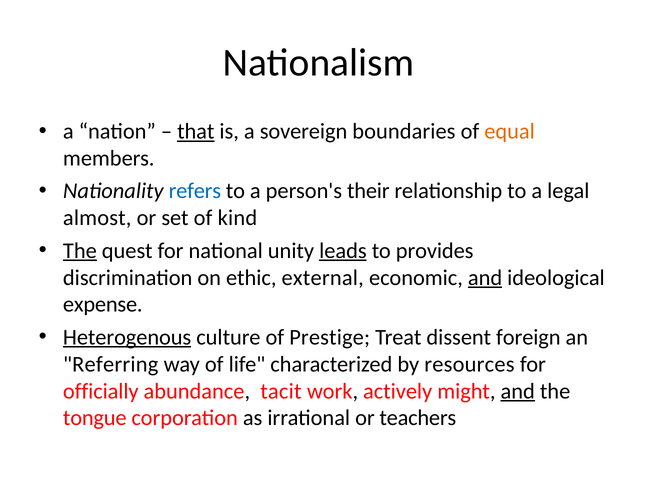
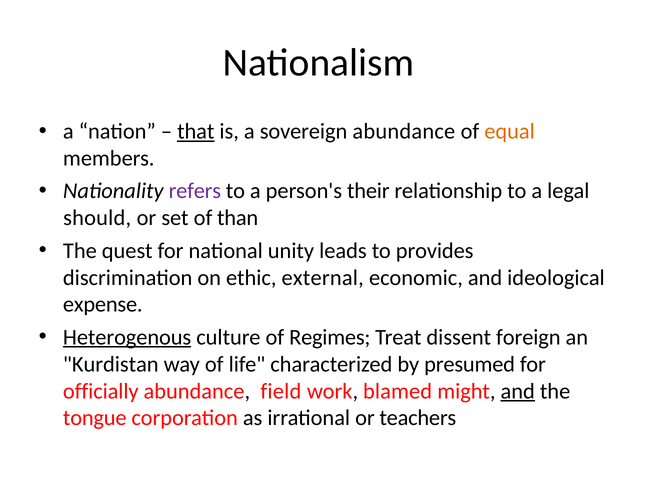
sovereign boundaries: boundaries -> abundance (404, 131)
refers colour: blue -> purple (195, 191)
almost: almost -> should (97, 218)
kind: kind -> than (238, 218)
The underline: present -> none (80, 250)
leads underline: present -> none (343, 250)
and underline: present -> none (485, 277)
Prestige: Prestige -> Regimes (330, 337)
Referring: Referring -> Kurdistan (111, 364)
resources: resources -> presumed (470, 364)
tacit: tacit -> field (281, 391)
actively: actively -> blamed (398, 391)
